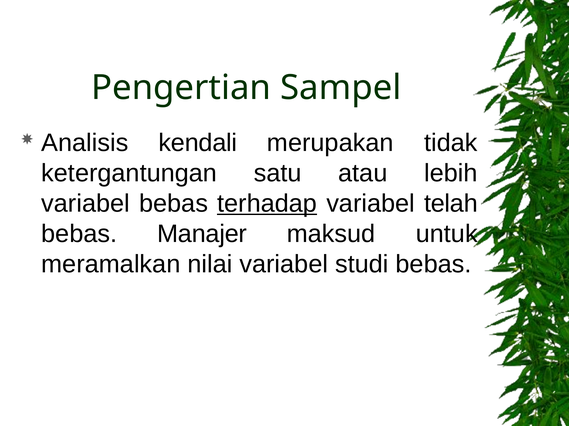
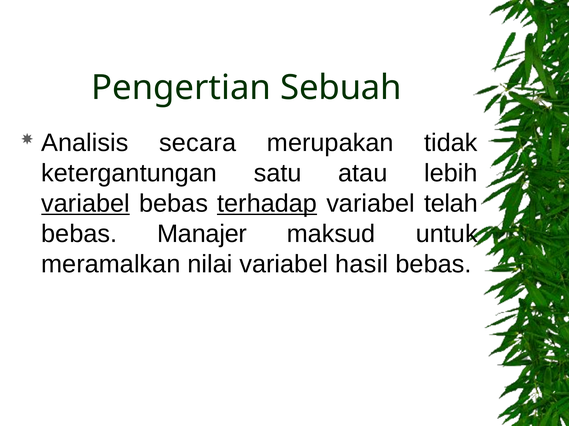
Sampel: Sampel -> Sebuah (341, 88)
kendali: kendali -> secara (198, 143)
variabel underline: none -> present (86, 204)
studi: studi -> hasil (362, 264)
